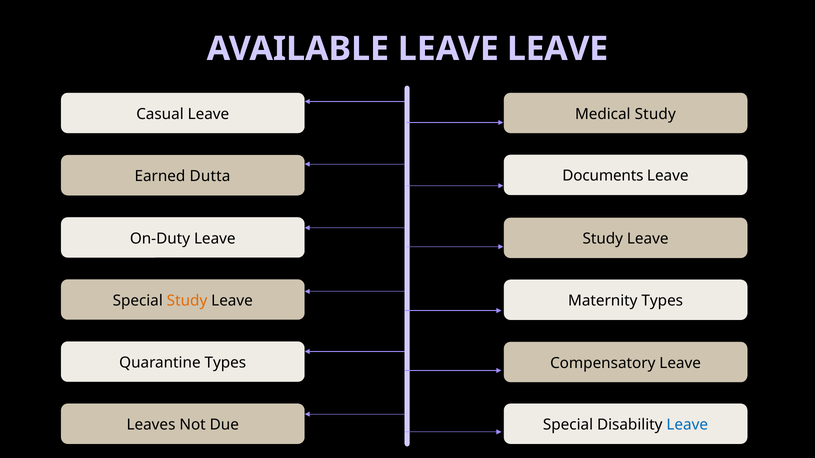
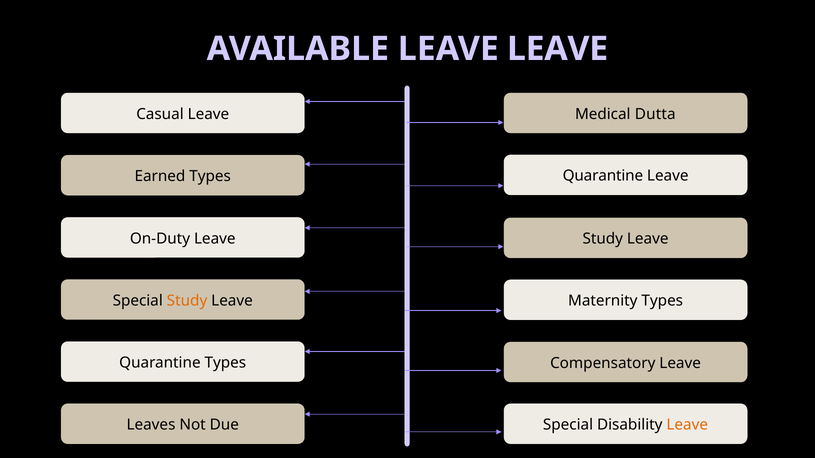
Medical Study: Study -> Dutta (655, 114)
Documents: Documents -> Quarantine (603, 176)
Earned Dutta: Dutta -> Types (210, 176)
Leave colour: blue -> orange (687, 425)
